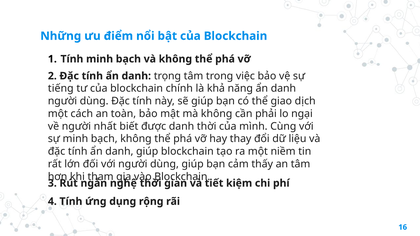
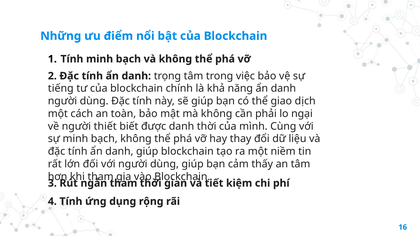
nhất: nhất -> thiết (105, 126)
ngắn nghệ: nghệ -> tham (124, 183)
